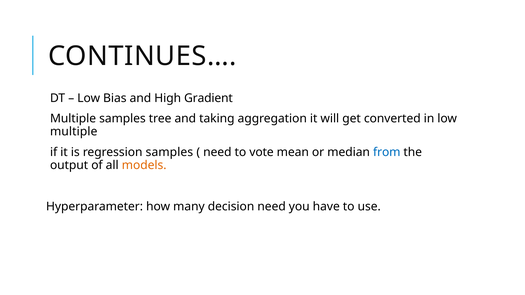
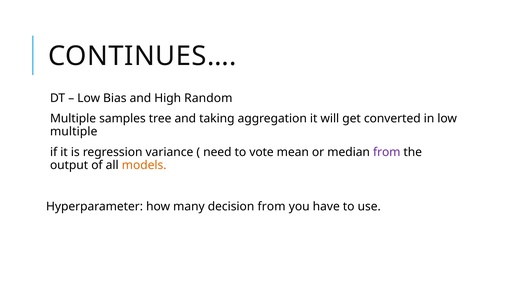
Gradient: Gradient -> Random (208, 98)
regression samples: samples -> variance (169, 152)
from colour: blue -> purple (387, 152)
decision need: need -> from (272, 207)
